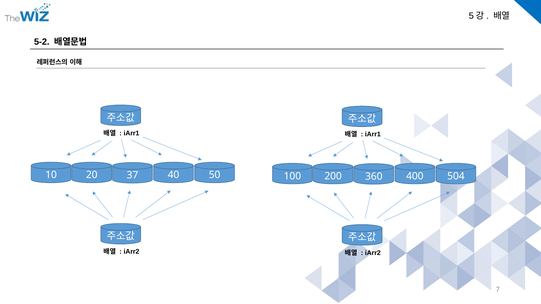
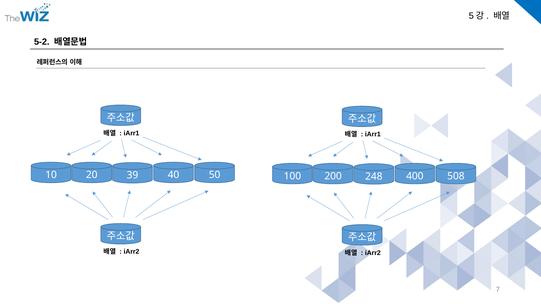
37: 37 -> 39 (132, 175)
360: 360 -> 248 (374, 177)
504: 504 -> 508 (456, 176)
